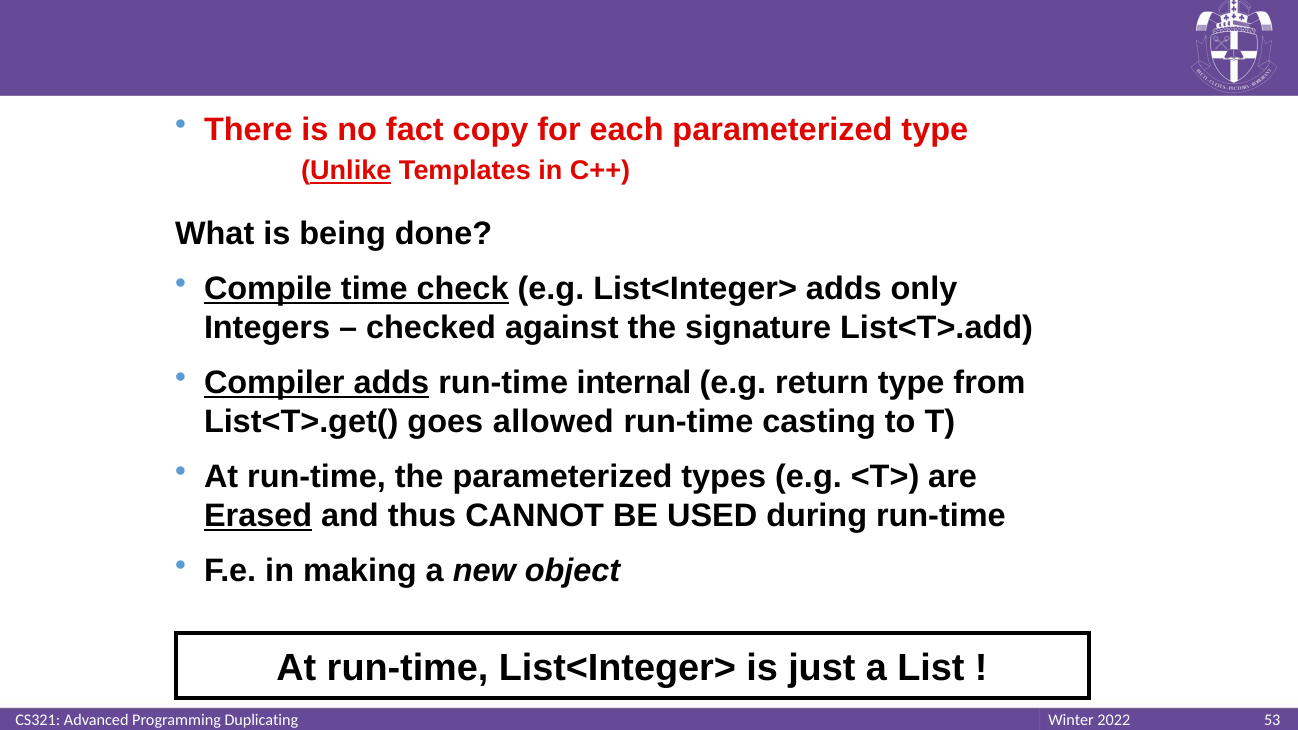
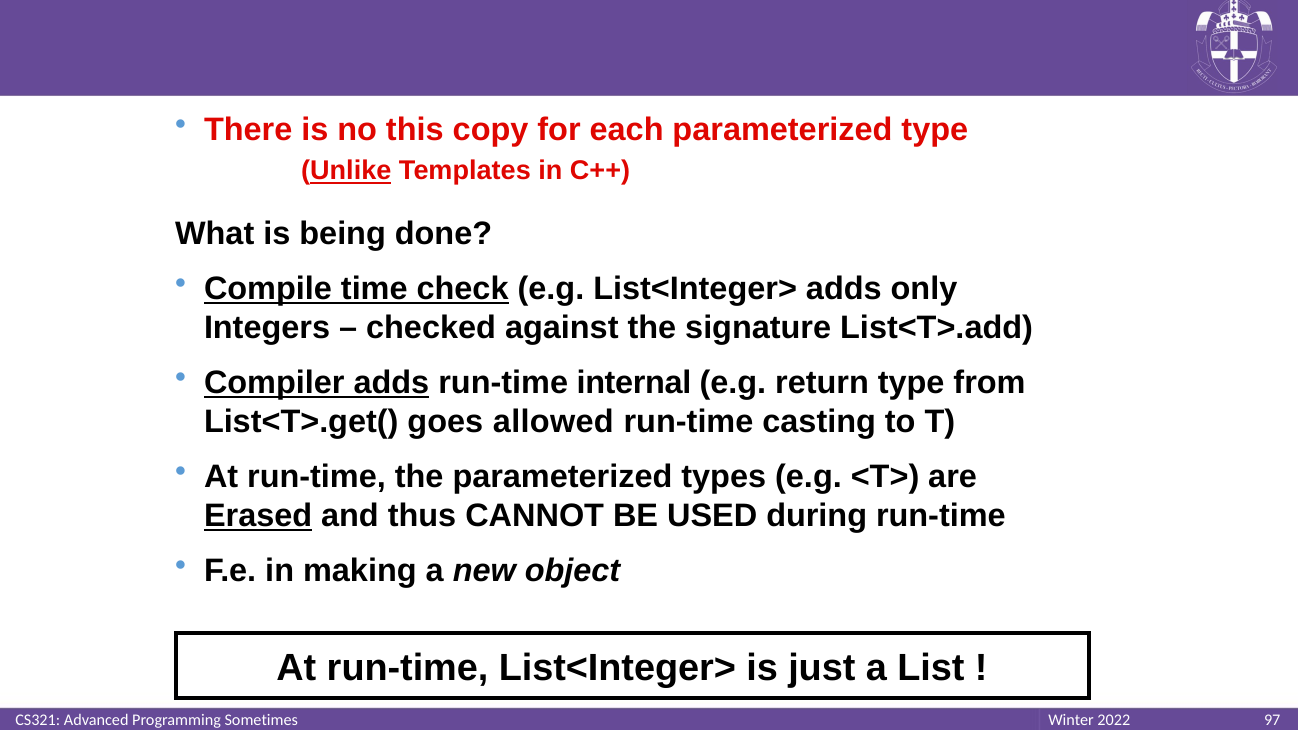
fact: fact -> this (415, 130)
Duplicating: Duplicating -> Sometimes (261, 720)
53: 53 -> 97 (1272, 720)
